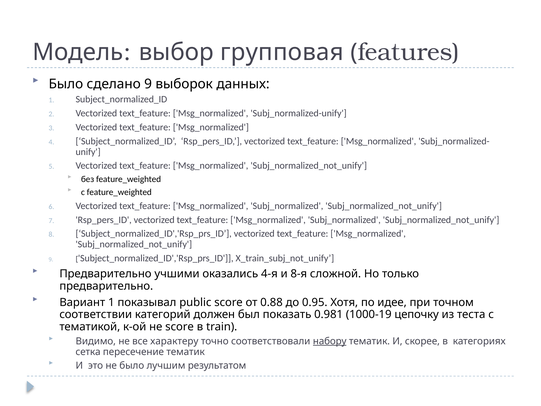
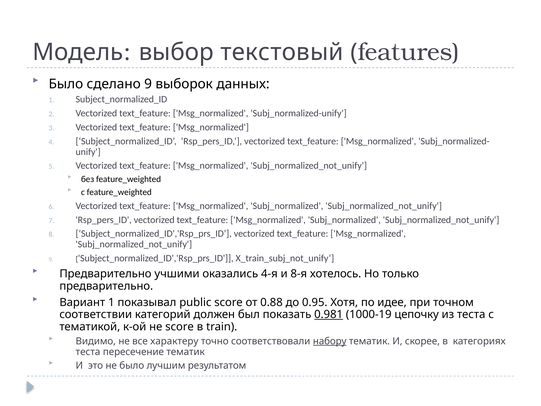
групповая: групповая -> текстовый (282, 52)
сложной: сложной -> хотелось (336, 274)
0.981 underline: none -> present (329, 314)
сетка: сетка -> теста (88, 352)
